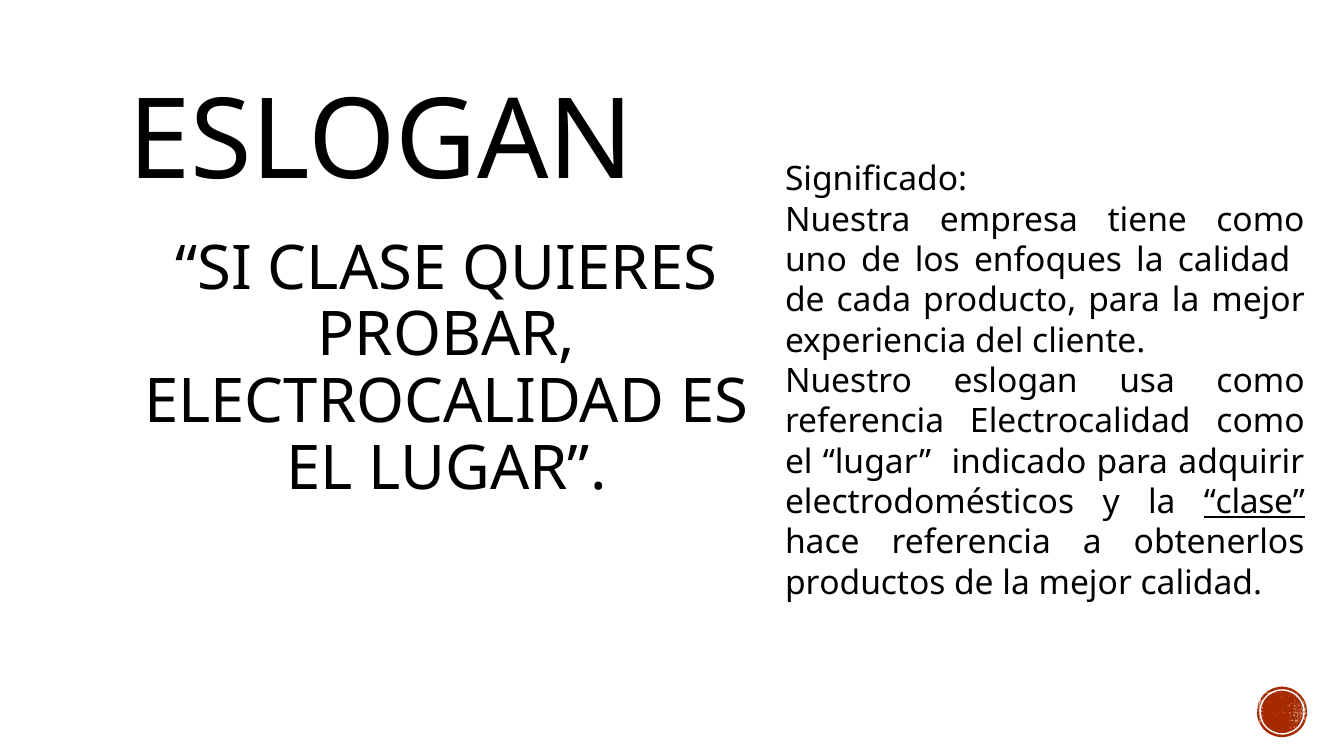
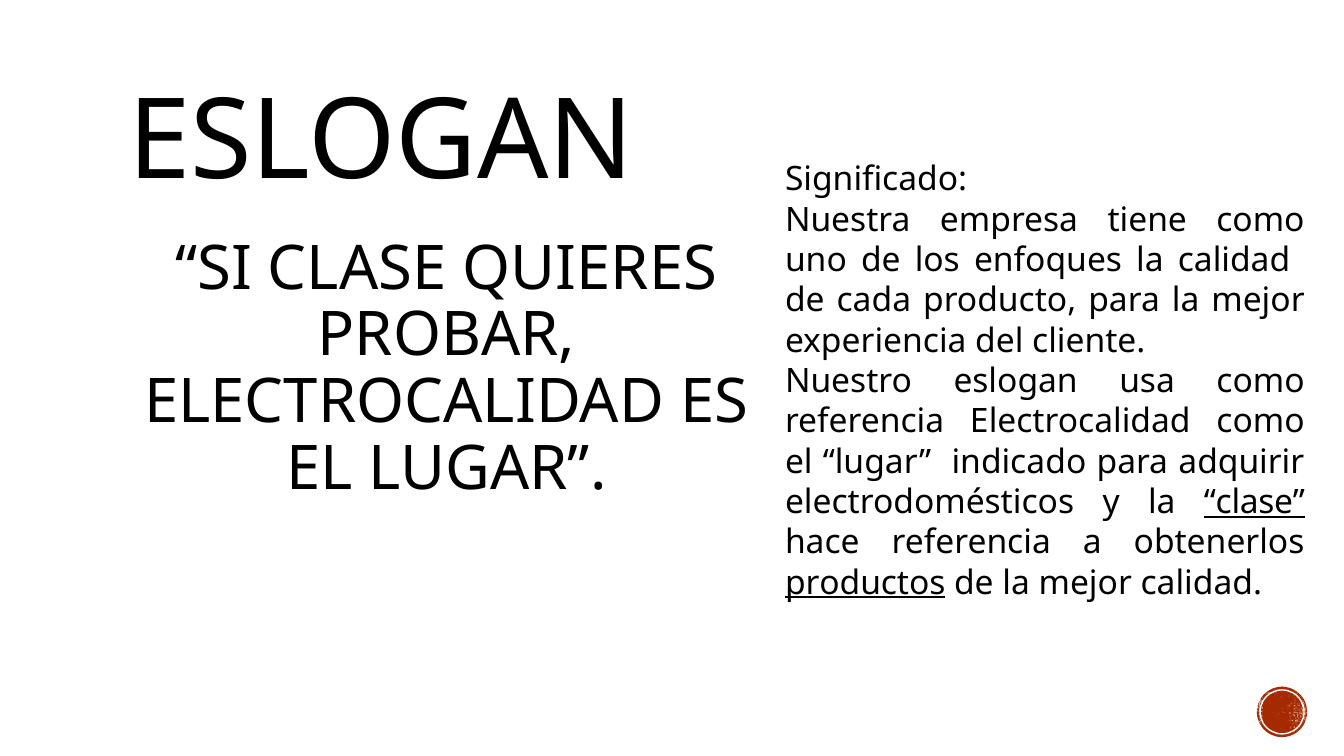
productos underline: none -> present (865, 583)
